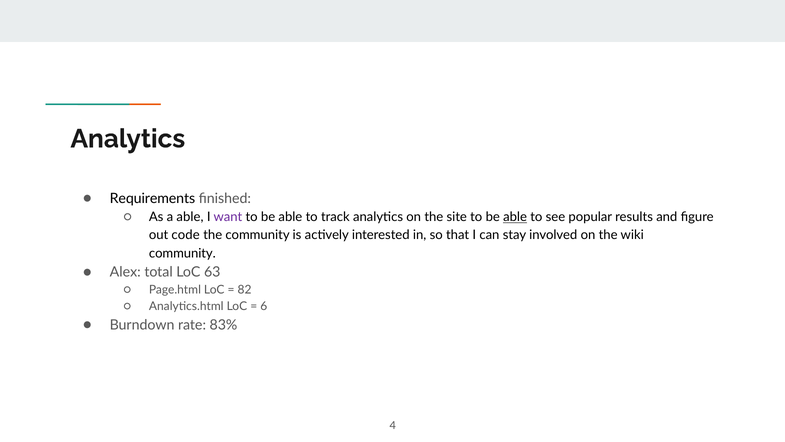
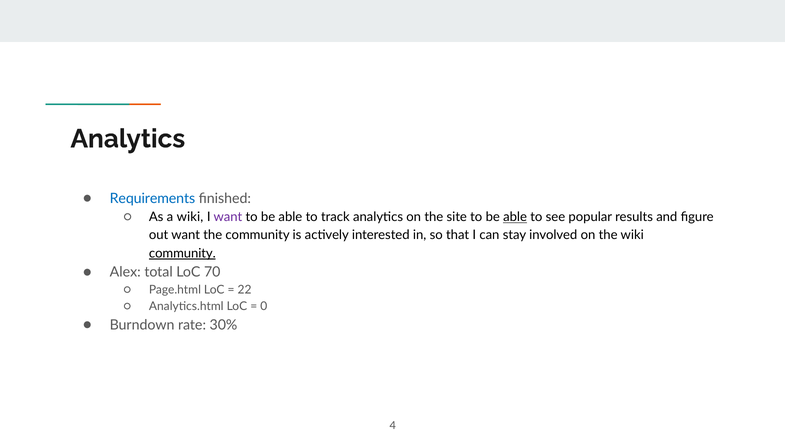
Requirements colour: black -> blue (152, 198)
a able: able -> wiki (190, 217)
out code: code -> want (186, 235)
community underline: none -> present (182, 253)
63: 63 -> 70 (212, 272)
82: 82 -> 22 (245, 290)
6: 6 -> 0 (264, 306)
83%: 83% -> 30% (223, 325)
